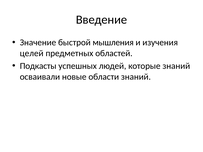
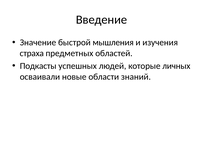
целей: целей -> страха (32, 53)
которые знаний: знаний -> личных (176, 66)
